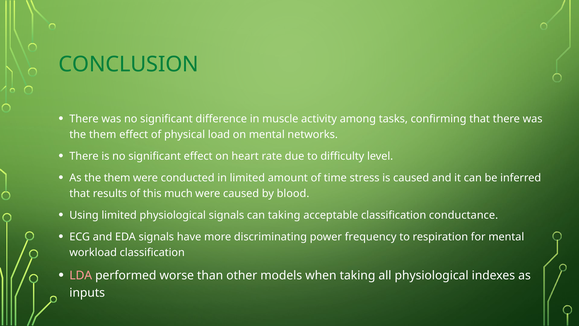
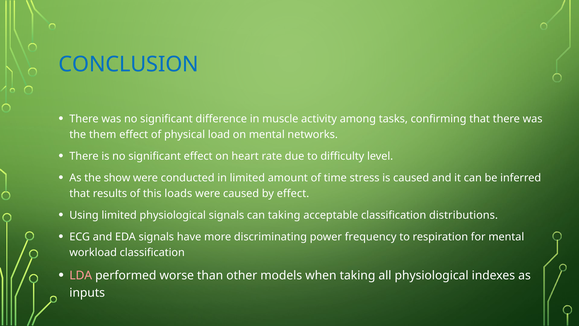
CONCLUSION colour: green -> blue (129, 64)
As the them: them -> show (117, 178)
much: much -> loads (178, 193)
by blood: blood -> effect (293, 193)
conductance: conductance -> distributions (464, 215)
